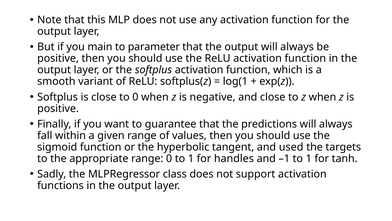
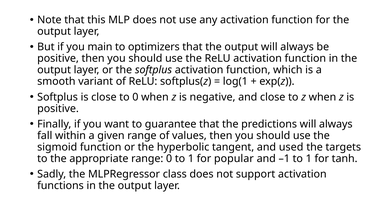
parameter: parameter -> optimizers (154, 47)
handles: handles -> popular (234, 158)
